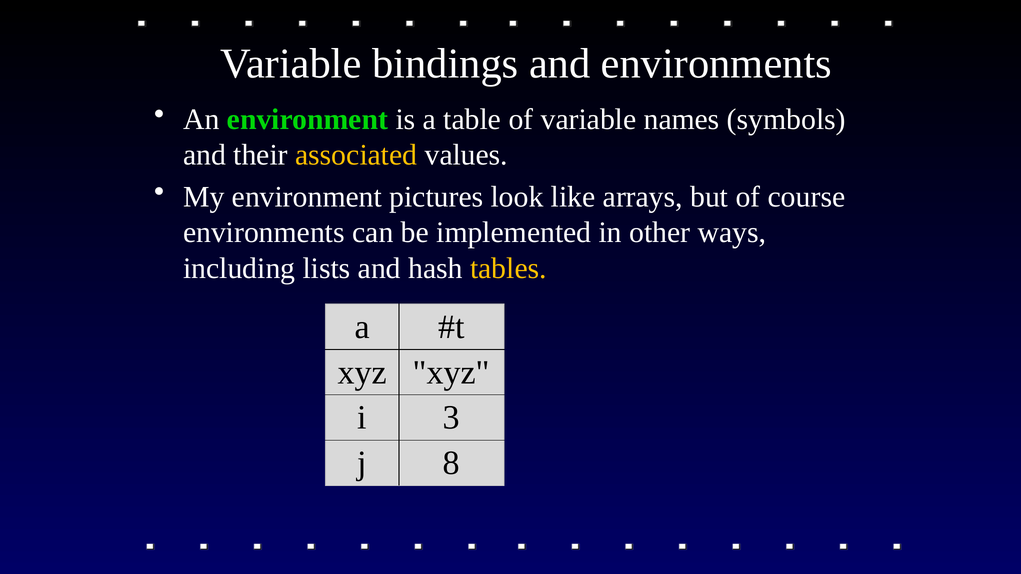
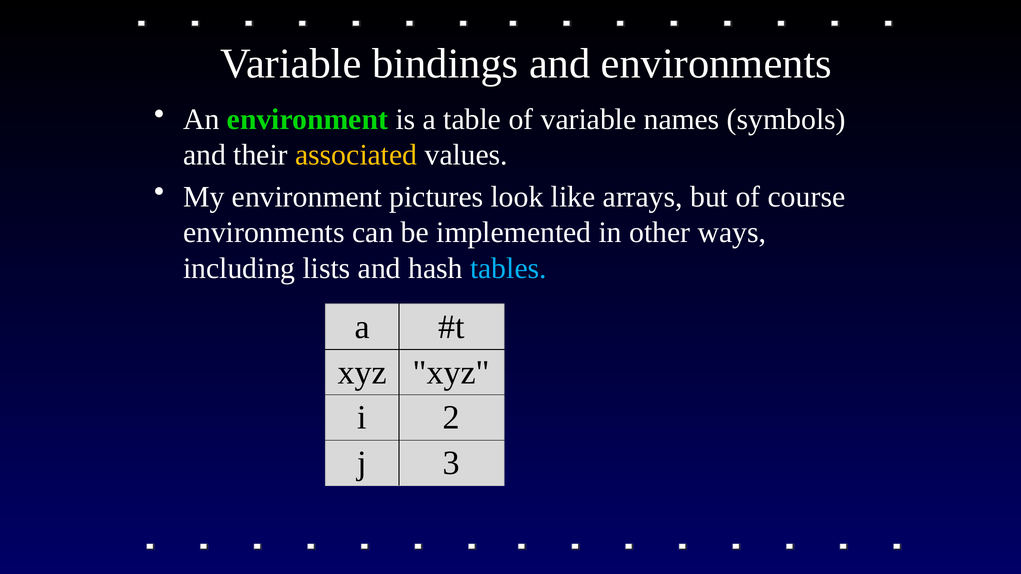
tables colour: yellow -> light blue (508, 268)
3: 3 -> 2 (451, 418)
8: 8 -> 3 (451, 463)
